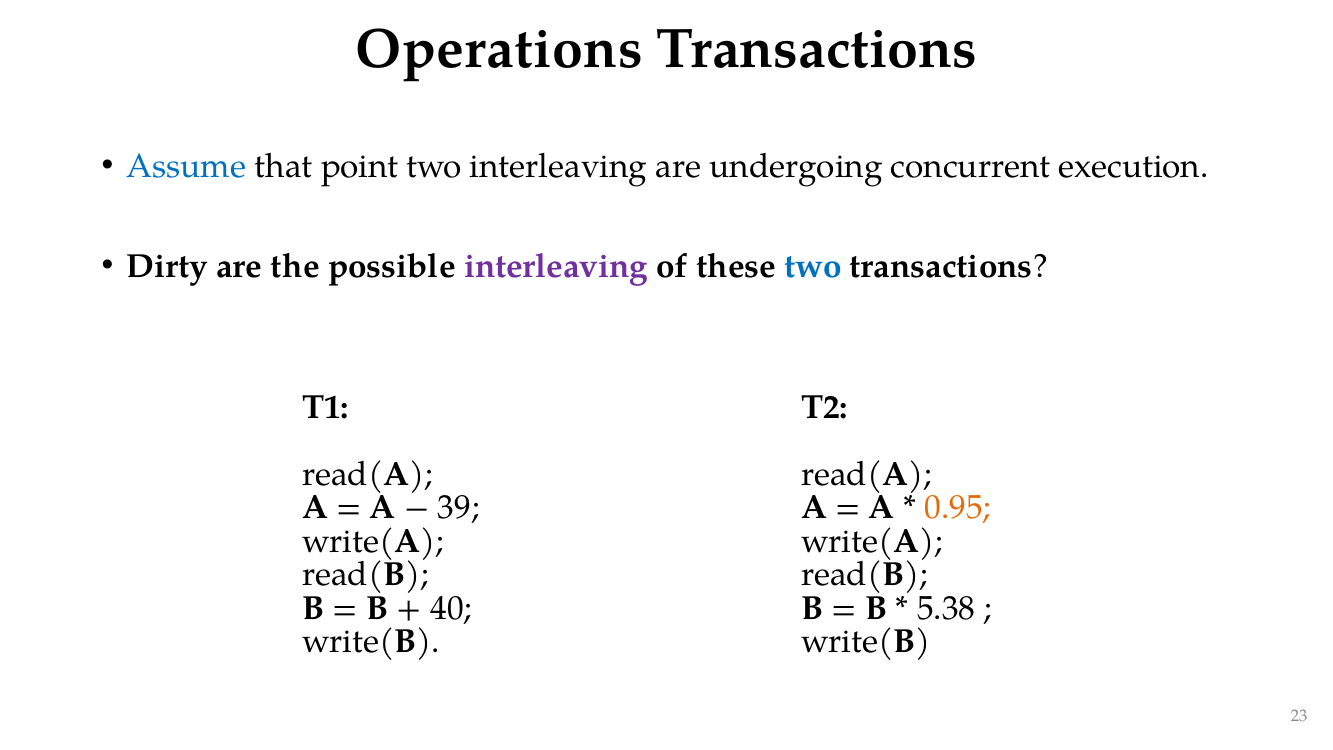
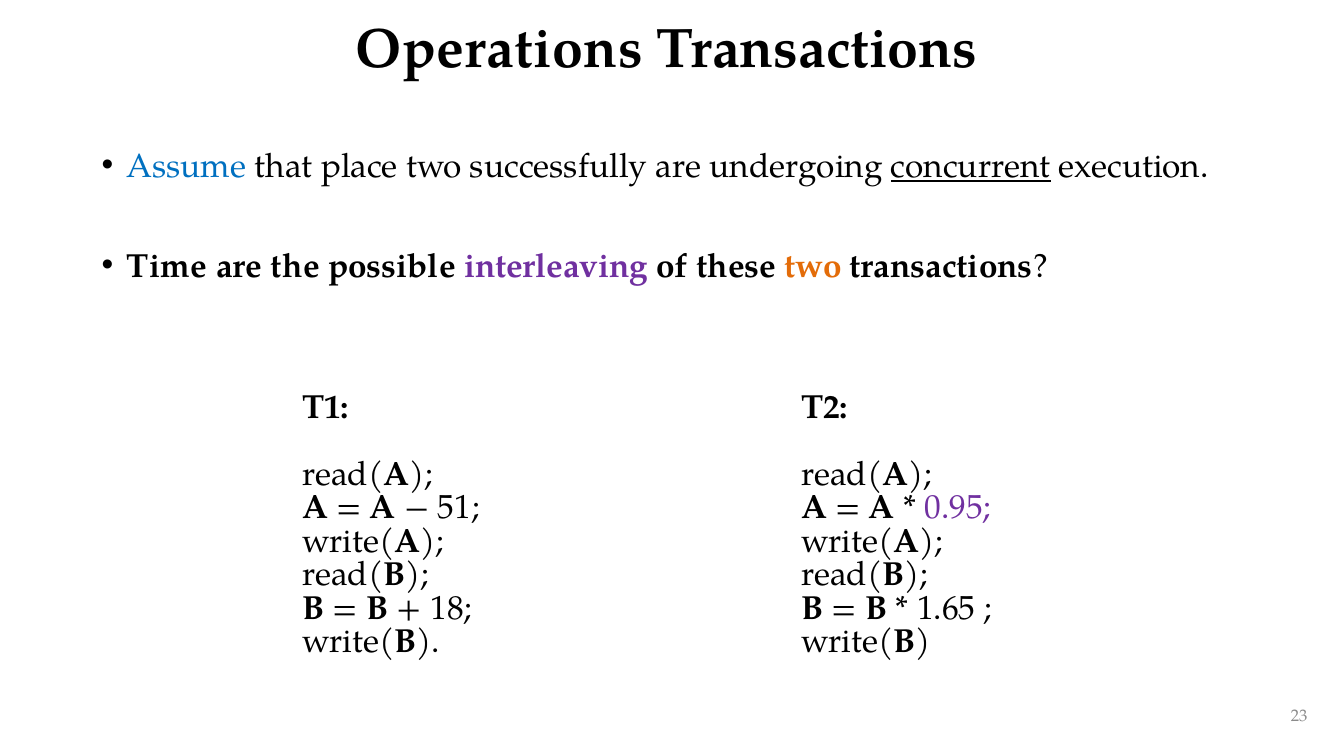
point: point -> place (360, 166)
two interleaving: interleaving -> successfully (559, 166)
concurrent underline: none -> present (971, 166)
Dirty: Dirty -> Time (167, 266)
two colour: blue -> orange (813, 266)
39: 39 -> 51 (459, 508)
0.95 colour: orange -> purple (958, 508)
40: 40 -> 18 (451, 608)
5.38: 5.38 -> 1.65 (946, 608)
